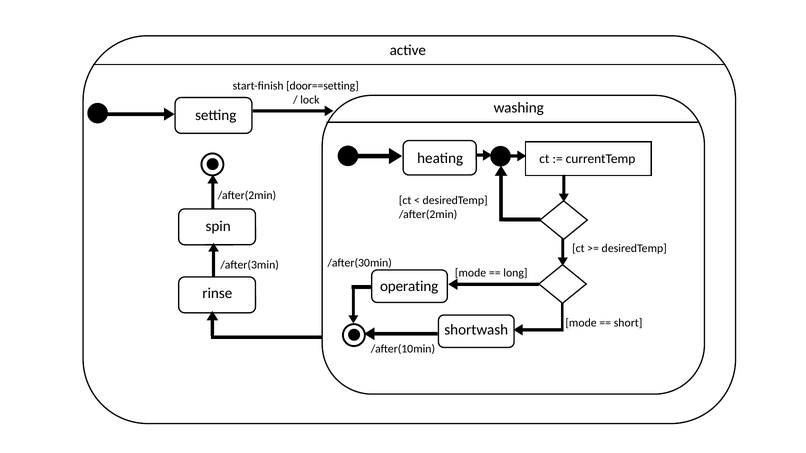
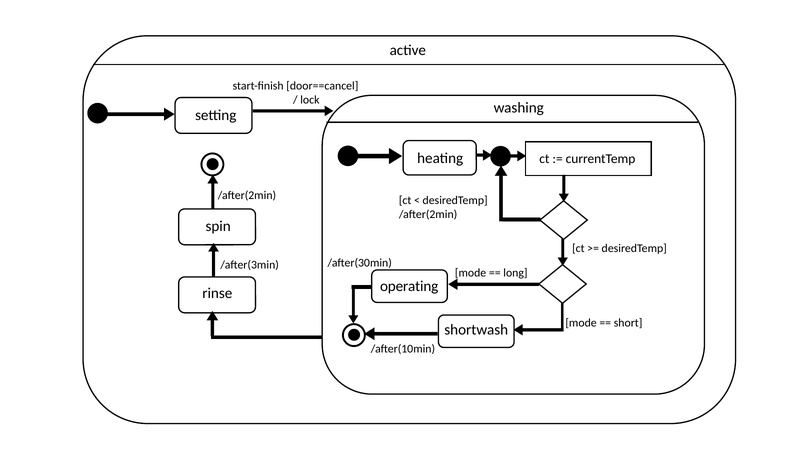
door==setting: door==setting -> door==cancel (322, 86)
